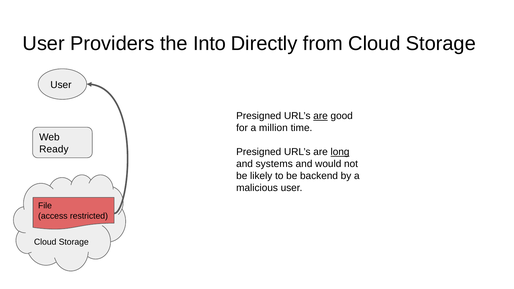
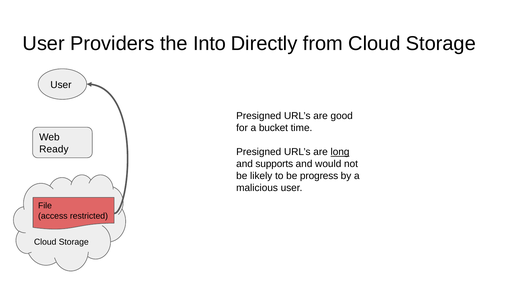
are underline: present -> none (321, 116)
million: million -> bucket (273, 128)
systems: systems -> supports (274, 164)
backend: backend -> progress (319, 176)
